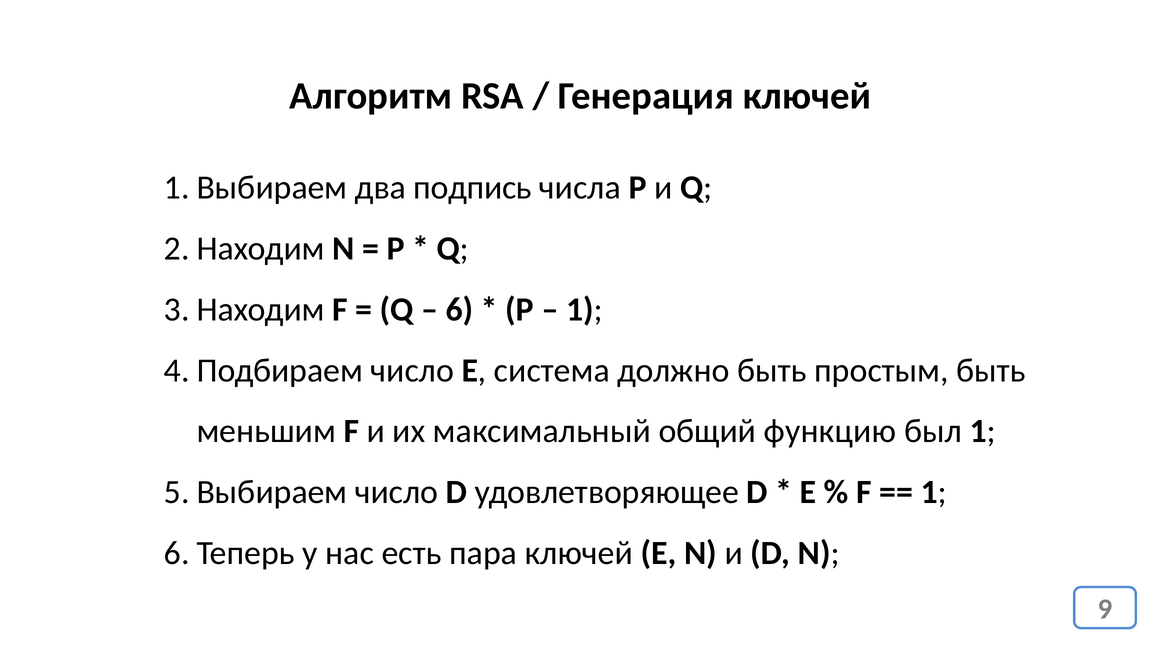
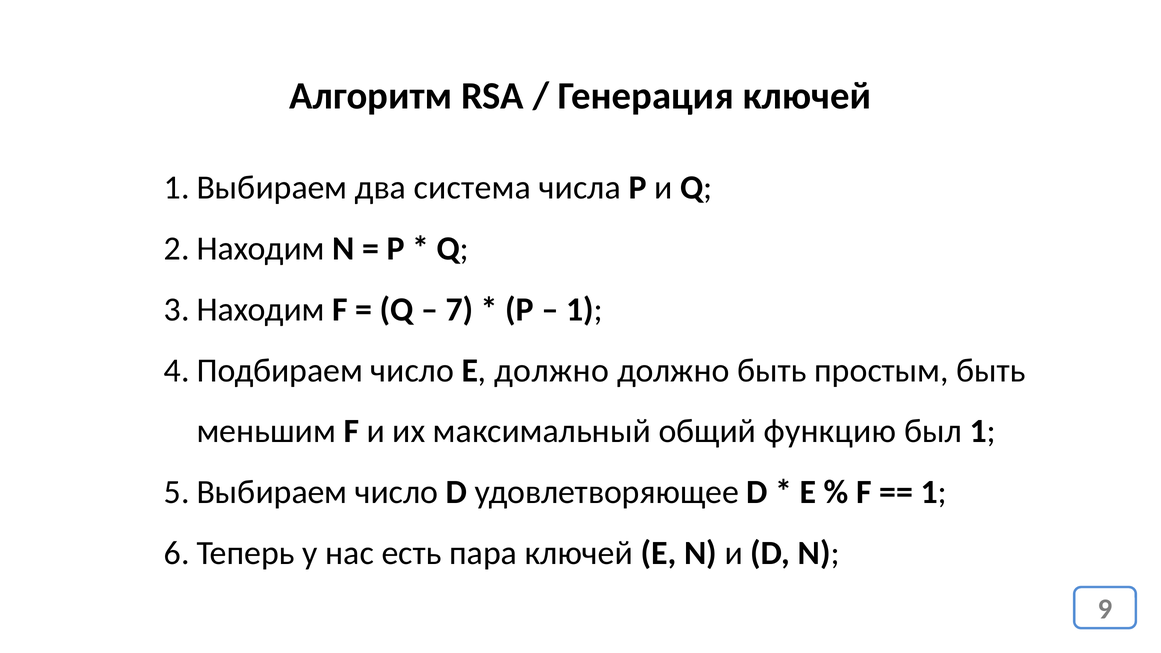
подпись: подпись -> система (472, 187)
6: 6 -> 7 (460, 309)
E система: система -> должно (552, 370)
